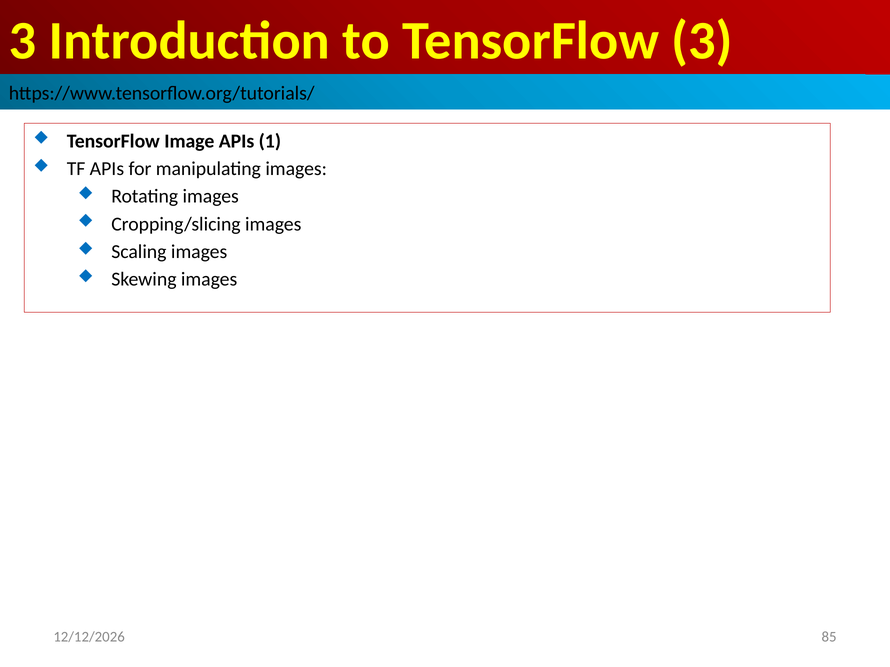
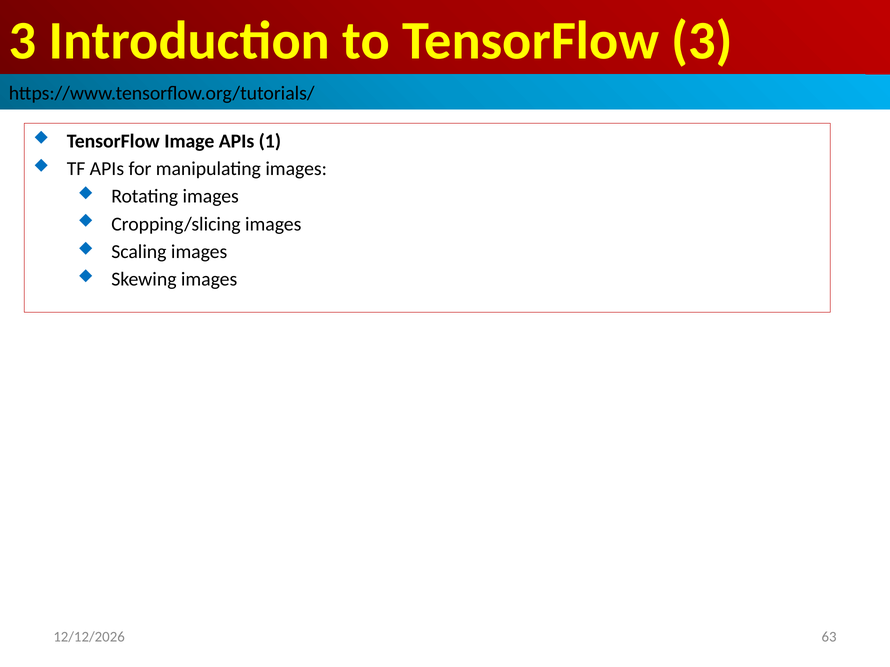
85: 85 -> 63 (829, 637)
